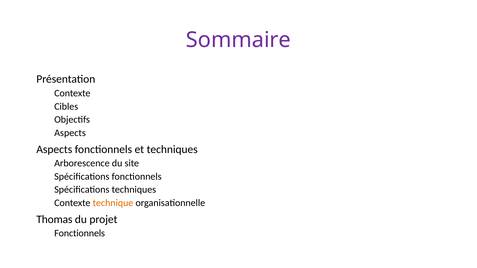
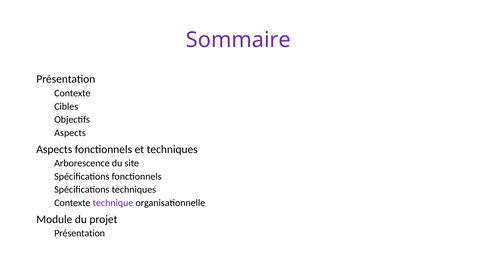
technique colour: orange -> purple (113, 203)
Thomas: Thomas -> Module (54, 220)
Fonctionnels: Fonctionnels -> Présentation (80, 234)
